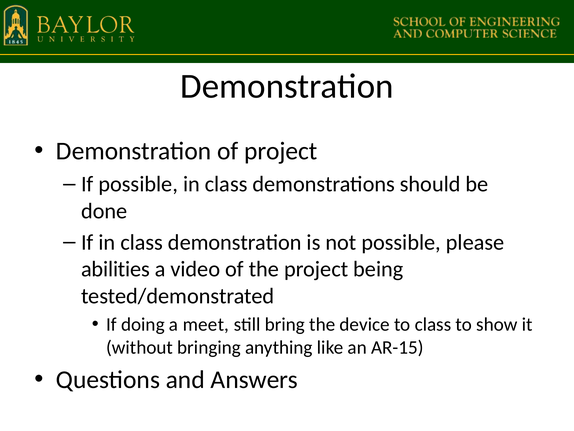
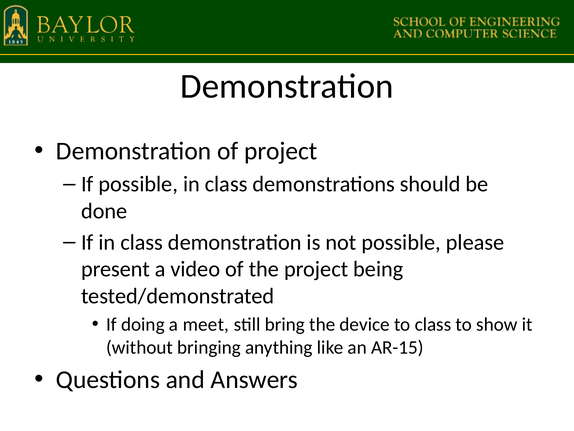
abilities: abilities -> present (115, 269)
